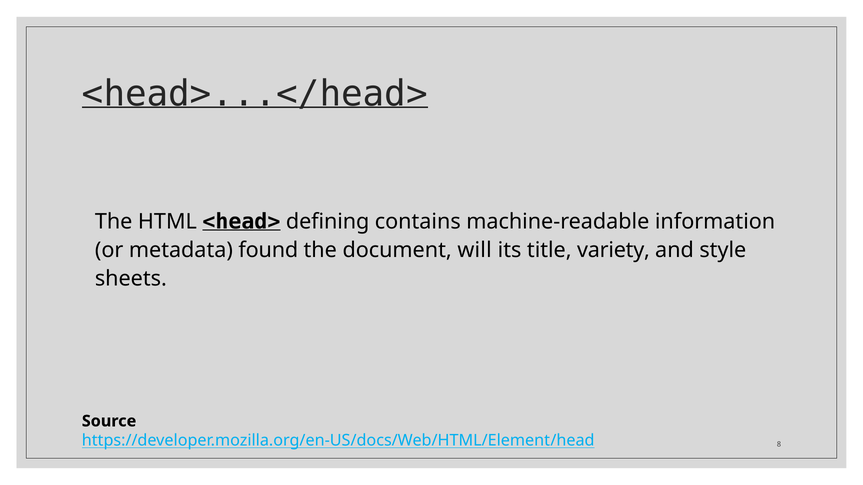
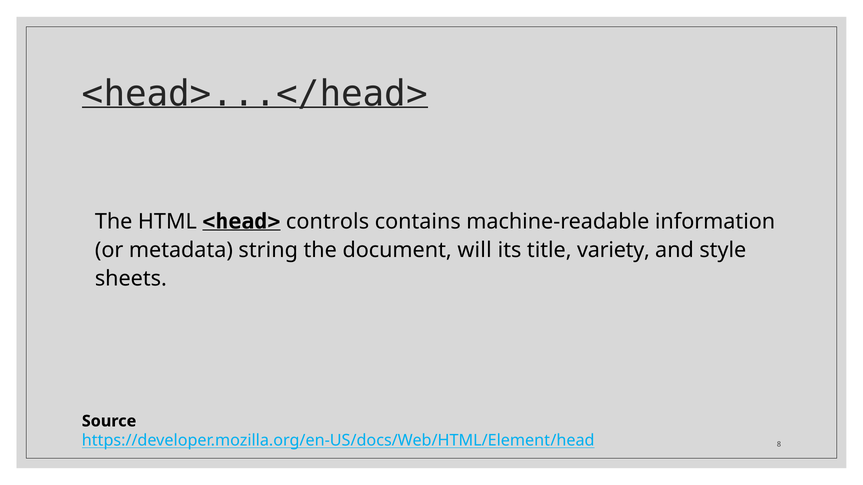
defining: defining -> controls (328, 222)
found: found -> string (268, 250)
